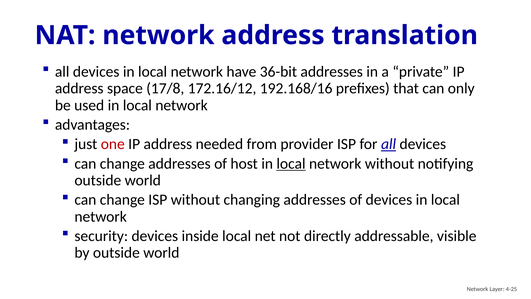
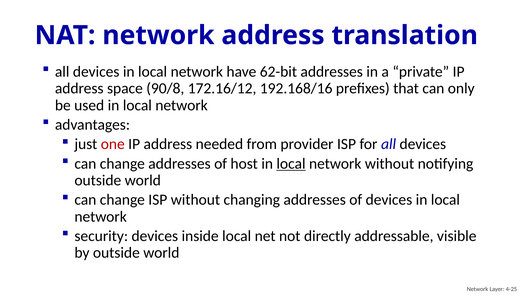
36-bit: 36-bit -> 62-bit (278, 72)
17/8: 17/8 -> 90/8 (165, 88)
all underline: present -> none (389, 144)
